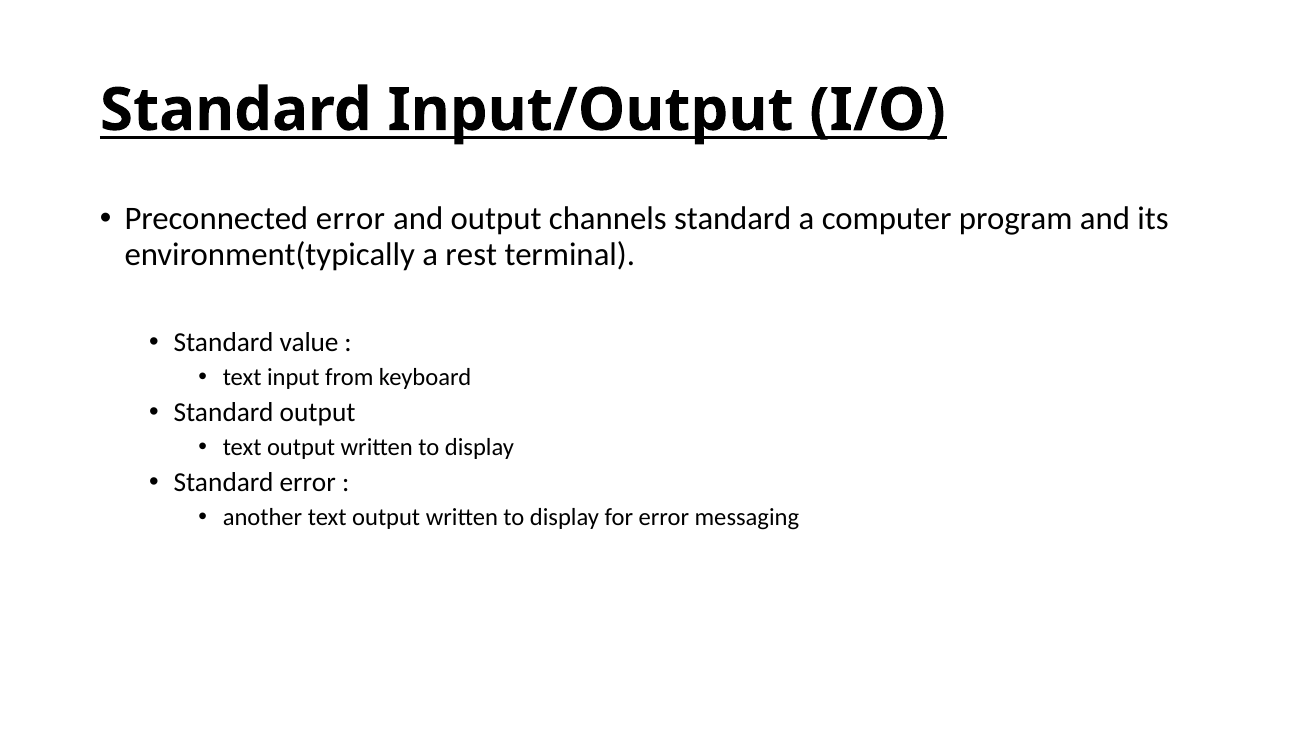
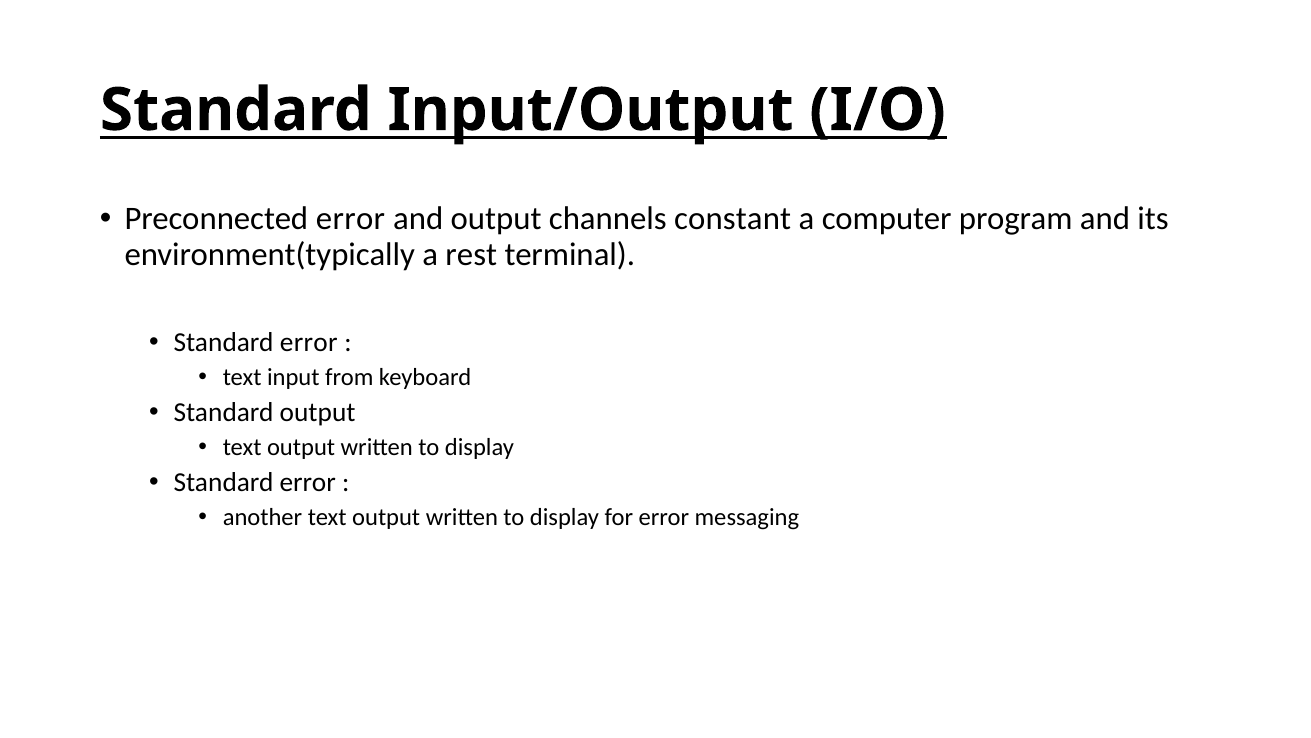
channels standard: standard -> constant (733, 219)
value: value -> error (309, 342)
